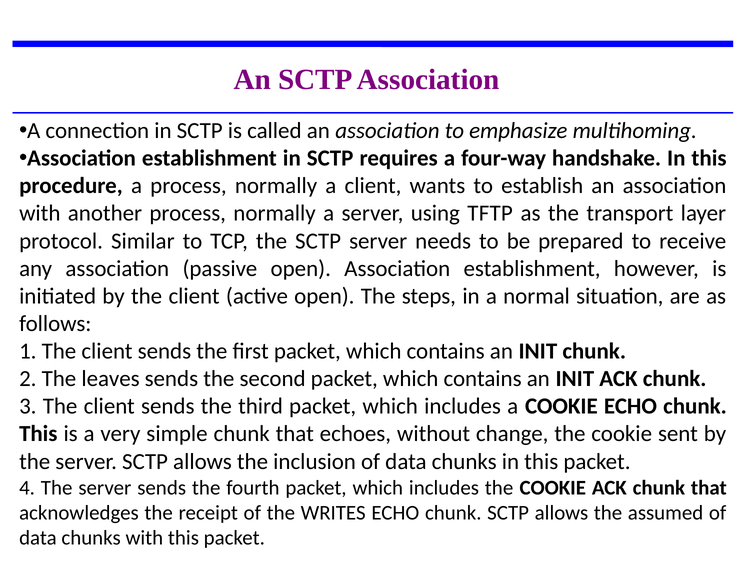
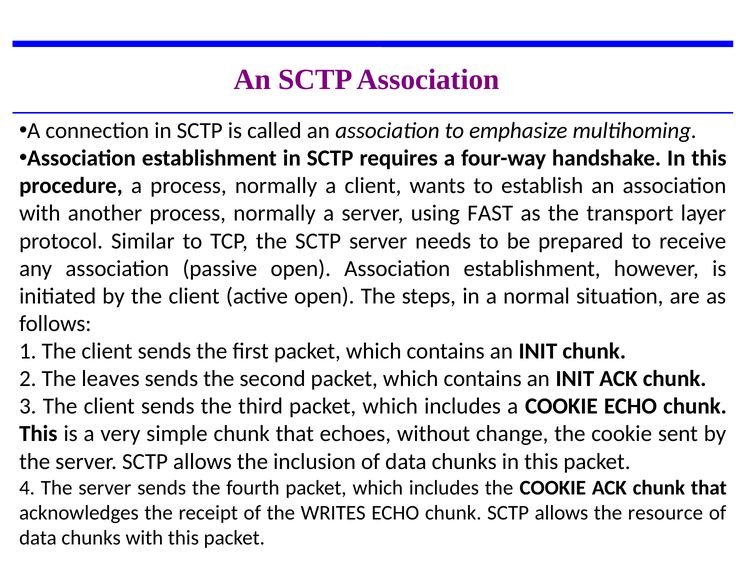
TFTP: TFTP -> FAST (490, 213)
assumed: assumed -> resource (665, 513)
